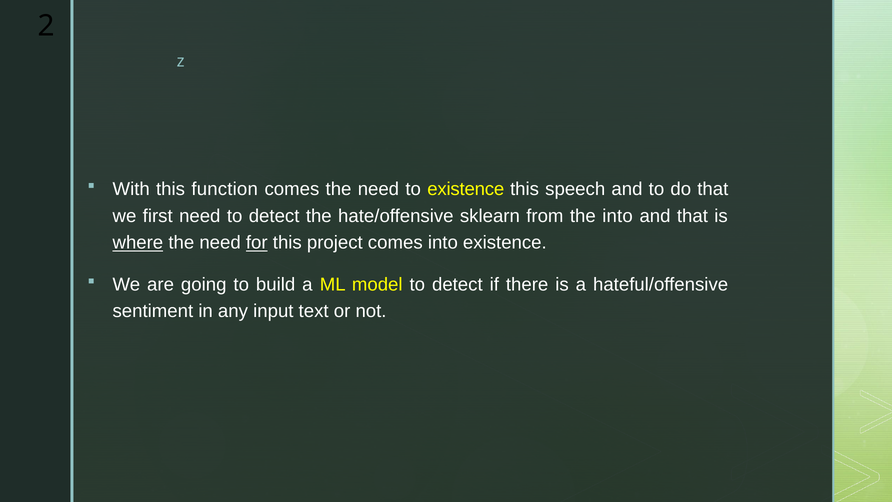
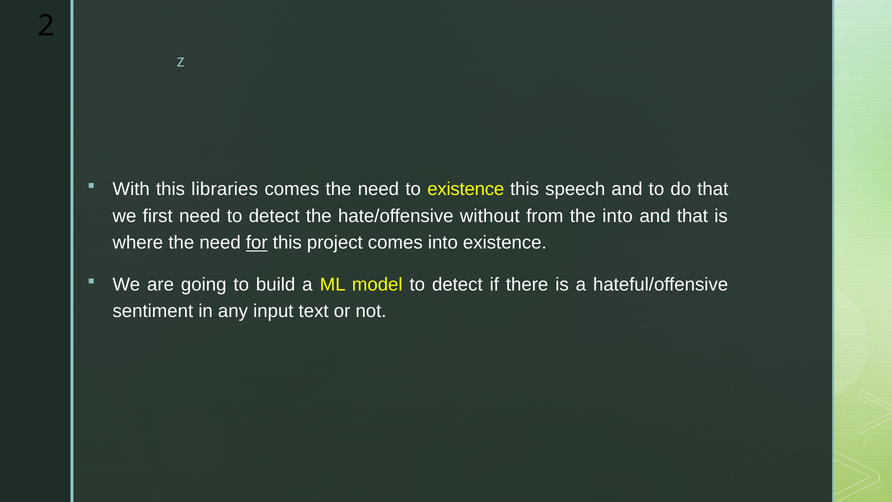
function: function -> libraries (225, 189)
sklearn: sklearn -> without (490, 216)
where underline: present -> none (138, 243)
